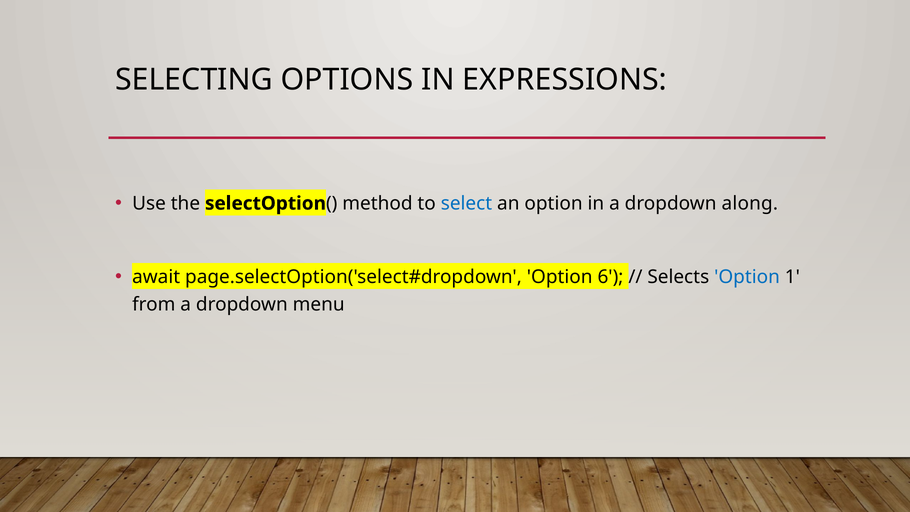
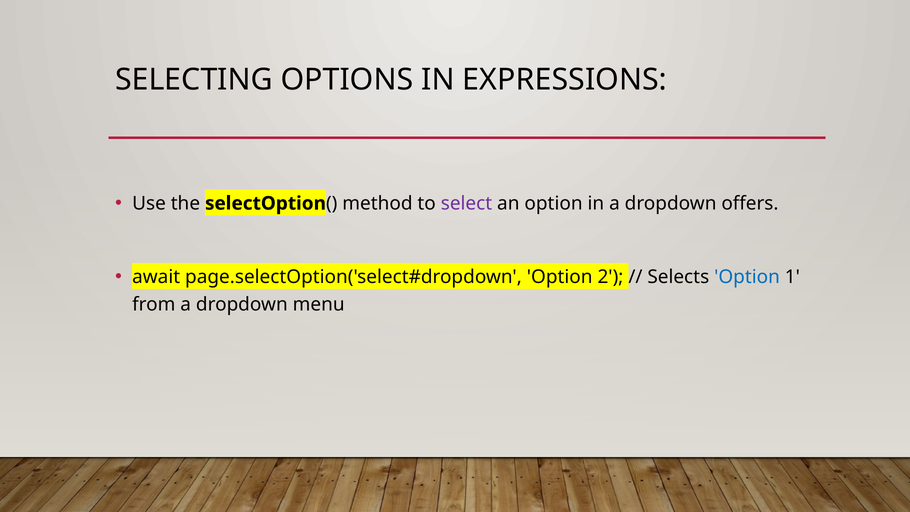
select colour: blue -> purple (466, 203)
along: along -> offers (750, 203)
6: 6 -> 2 (610, 277)
